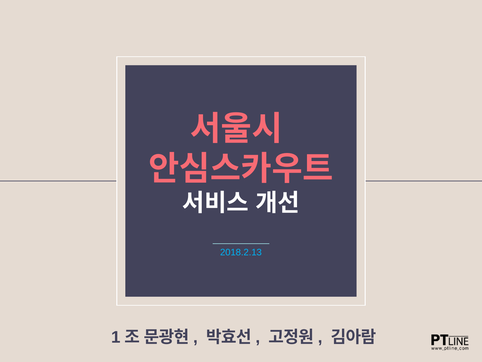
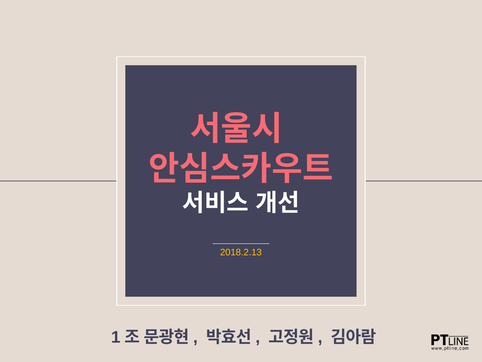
2018.2.13 colour: light blue -> yellow (241, 252)
